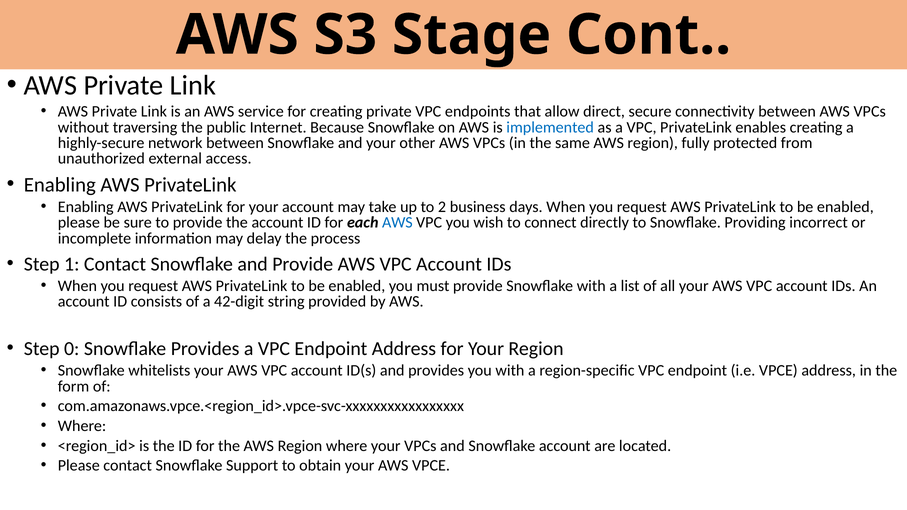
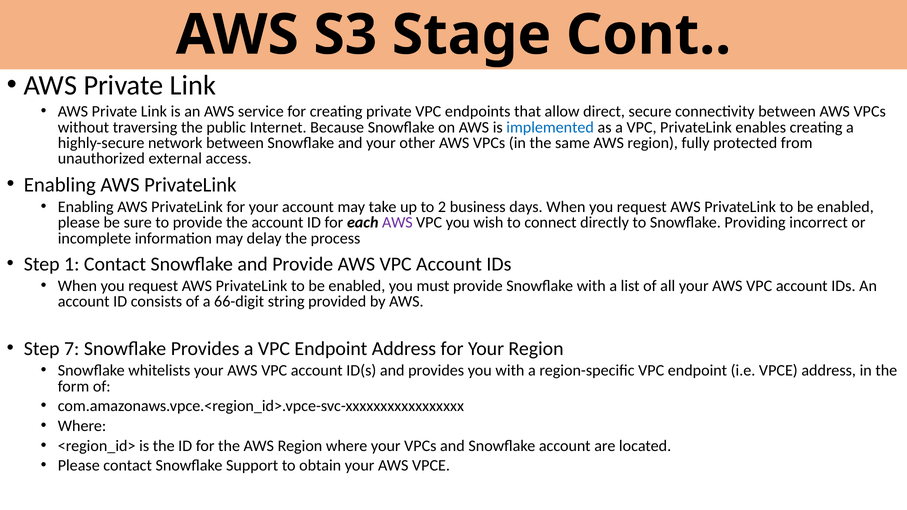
AWS colour: blue -> purple (397, 223)
42-digit: 42-digit -> 66-digit (239, 302)
0: 0 -> 7 (72, 349)
